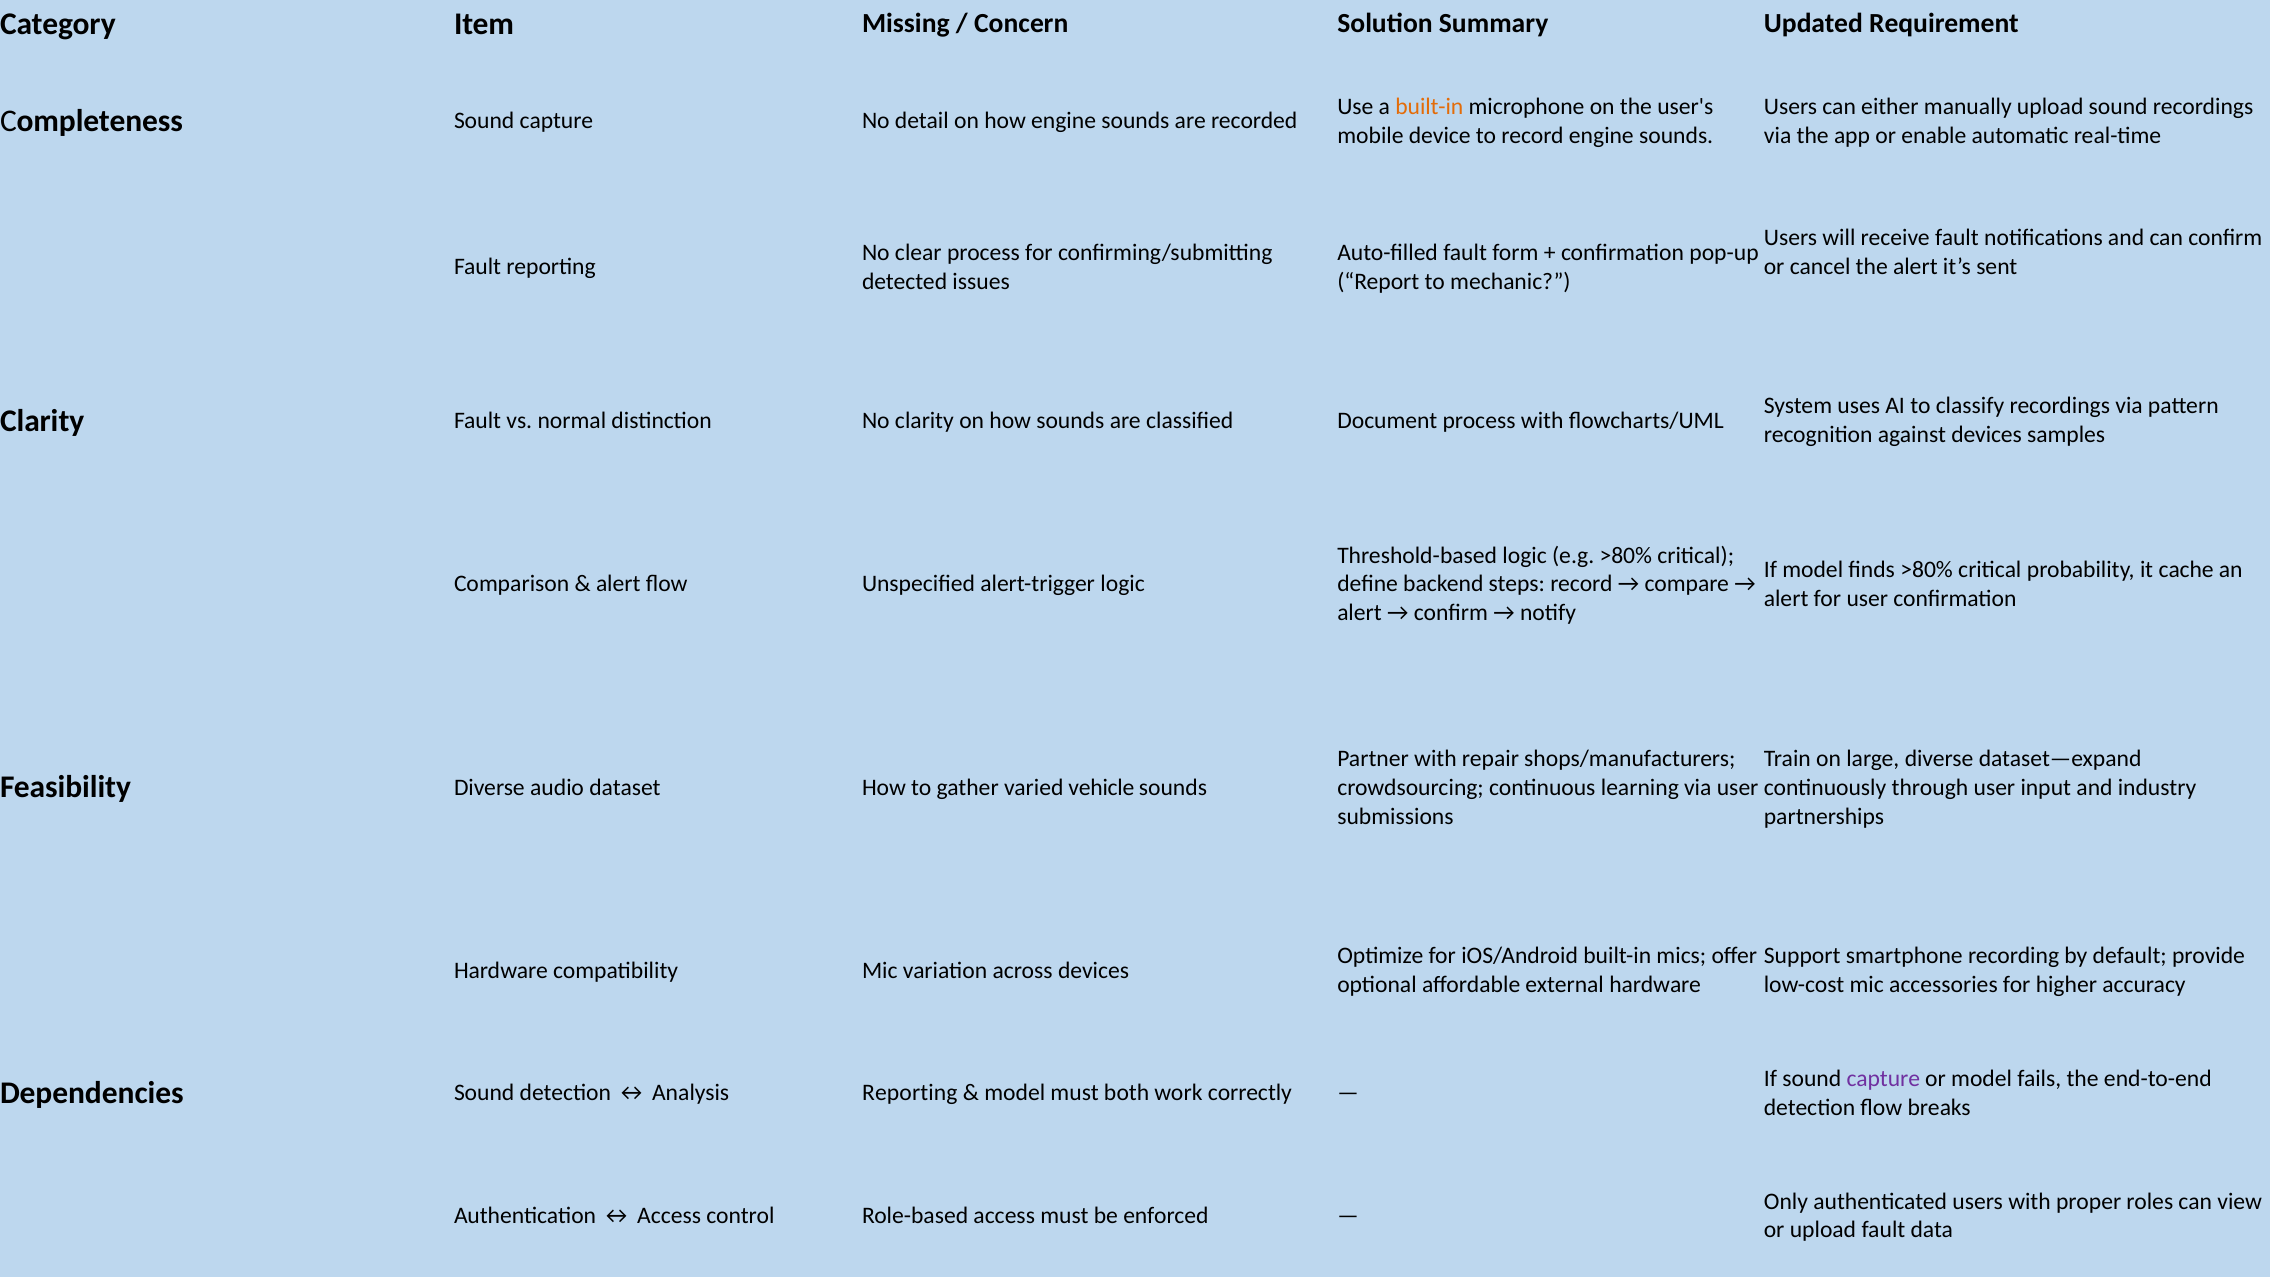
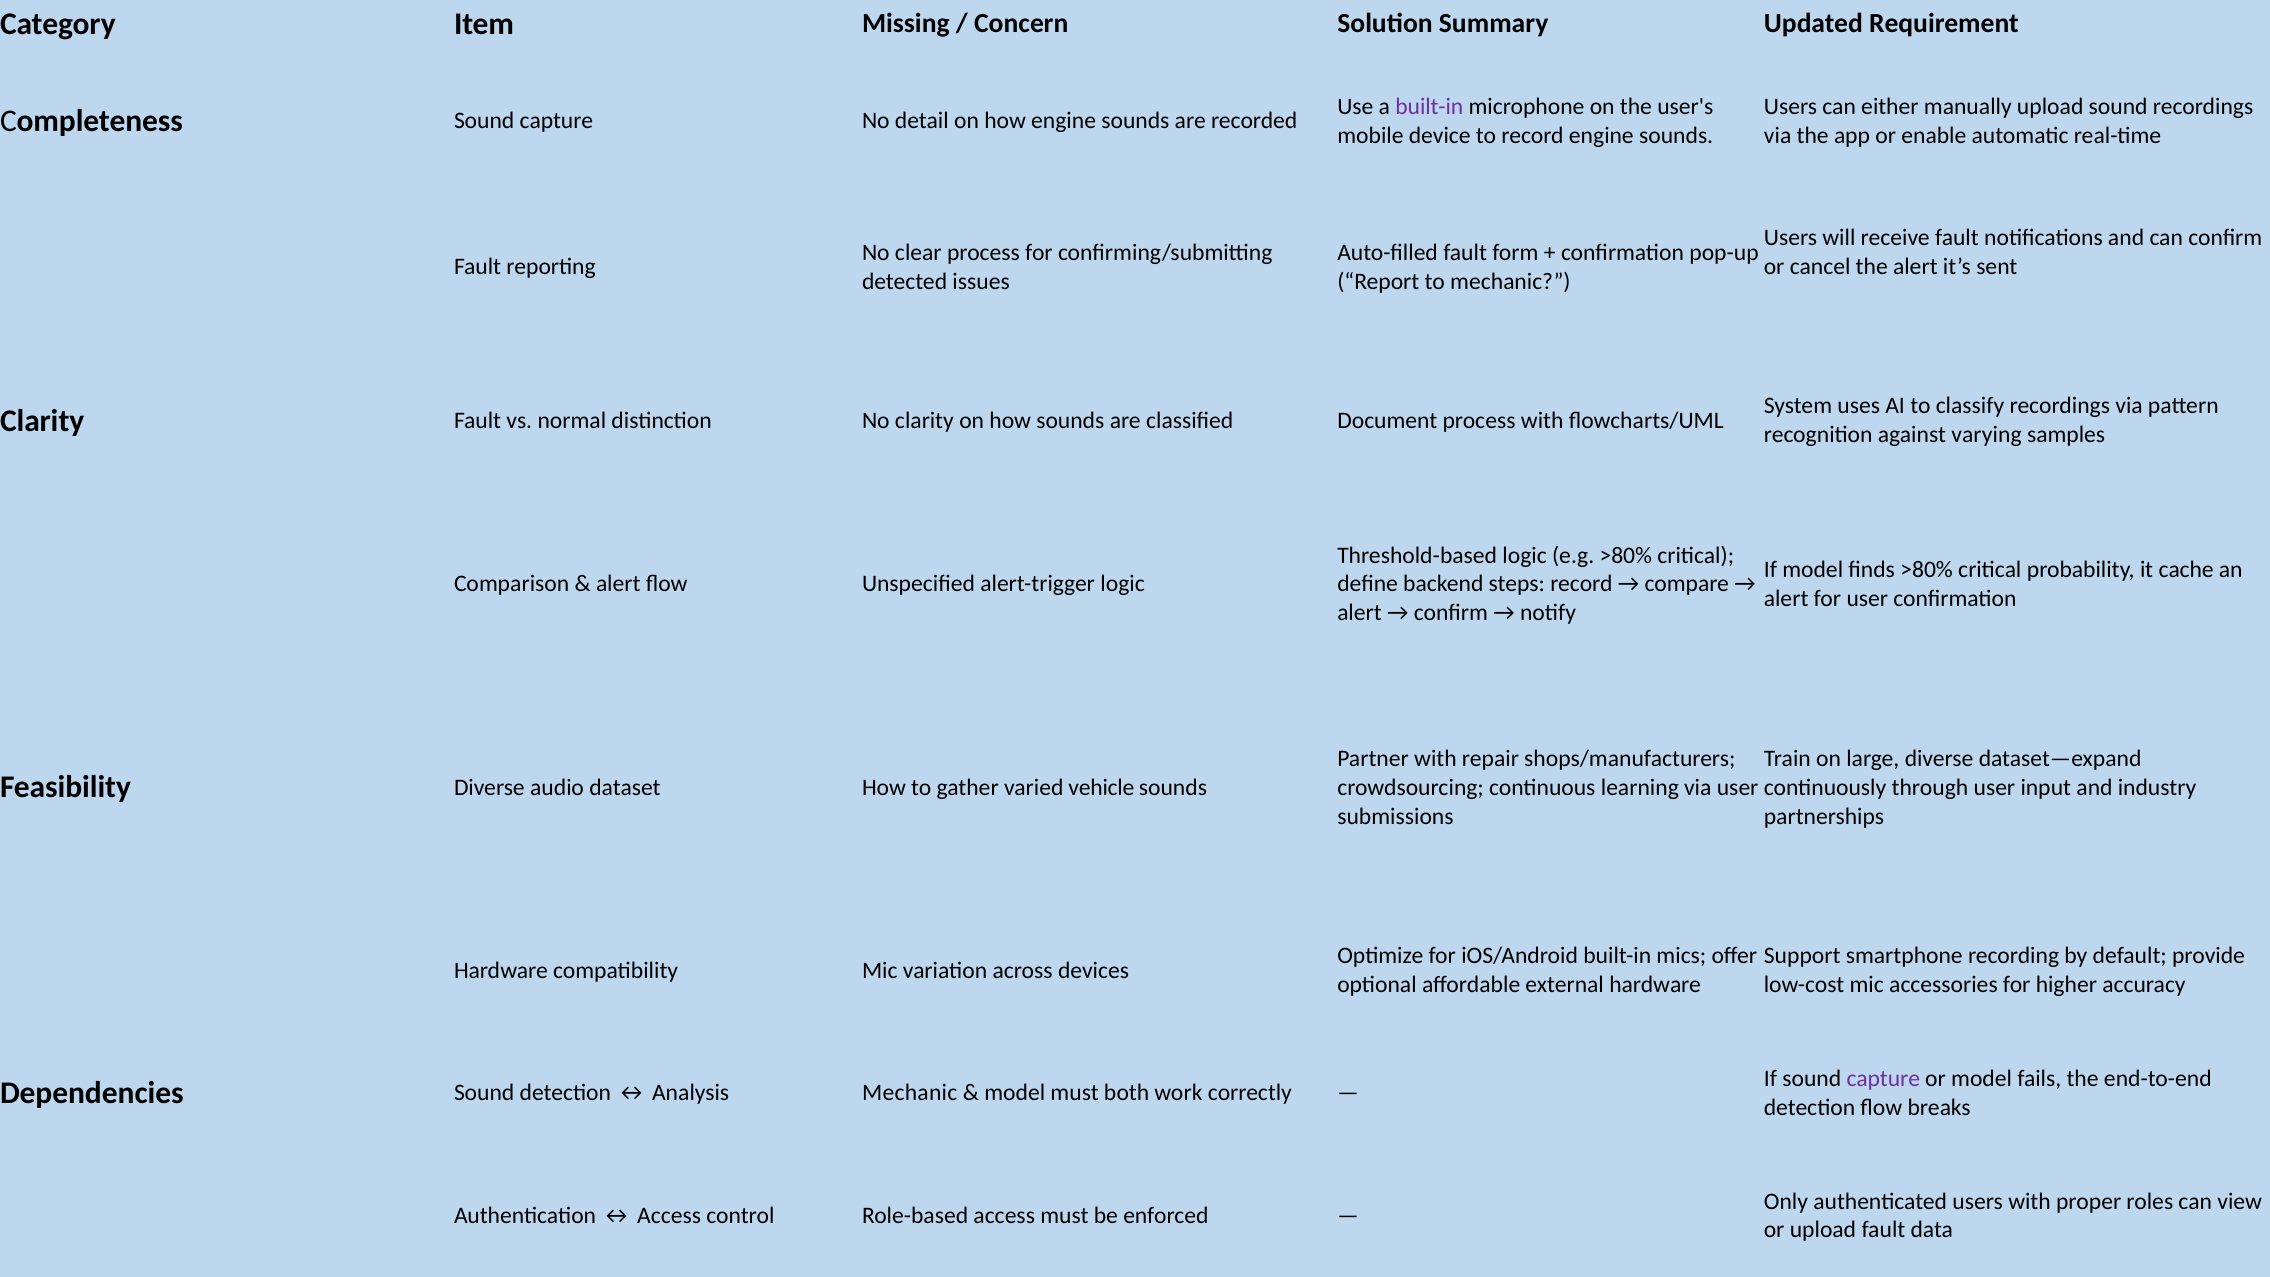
built-in colour: orange -> purple (1429, 107)
against devices: devices -> varying (1986, 435)
Analysis Reporting: Reporting -> Mechanic (910, 1093)
